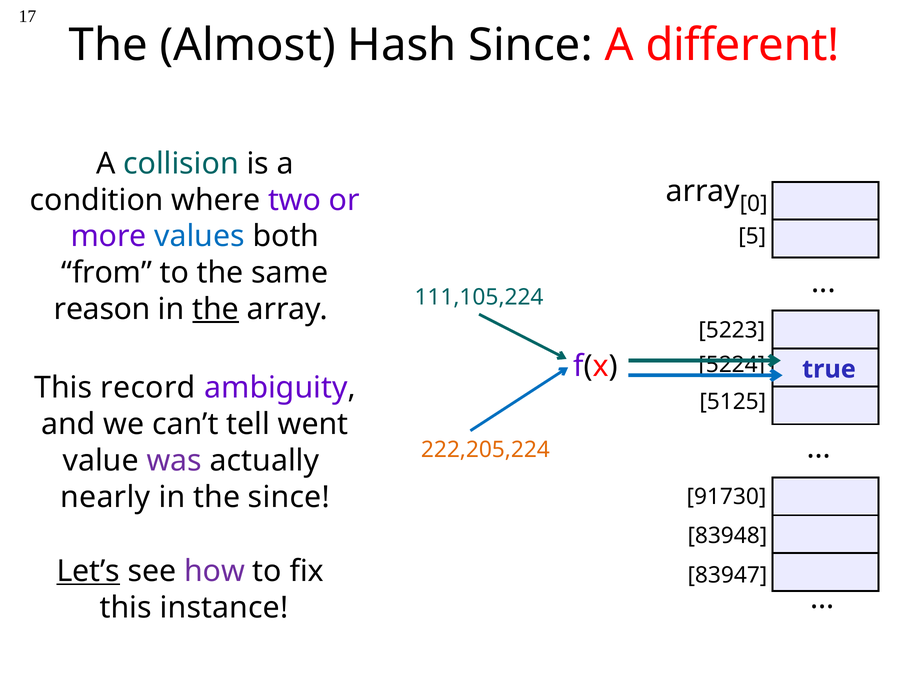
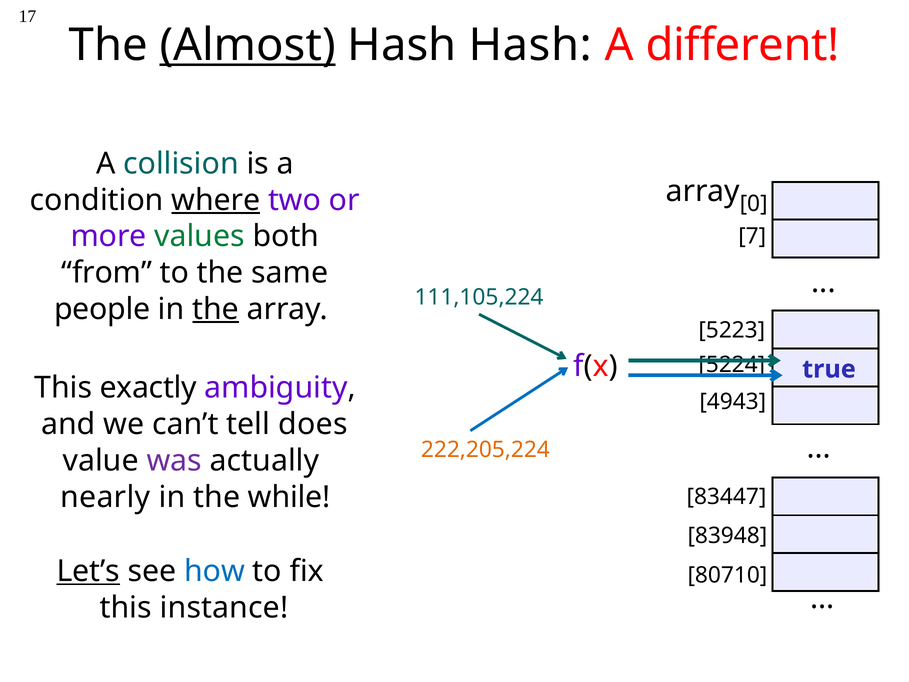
Almost underline: none -> present (248, 45)
Hash Since: Since -> Hash (530, 45)
where underline: none -> present (216, 200)
values colour: blue -> green (199, 236)
5: 5 -> 7 (752, 236)
reason: reason -> people (102, 309)
record: record -> exactly (148, 388)
5125: 5125 -> 4943 (733, 402)
went: went -> does (313, 424)
the since: since -> while (289, 497)
91730: 91730 -> 83447 (726, 496)
how colour: purple -> blue (215, 571)
83947: 83947 -> 80710 (727, 575)
